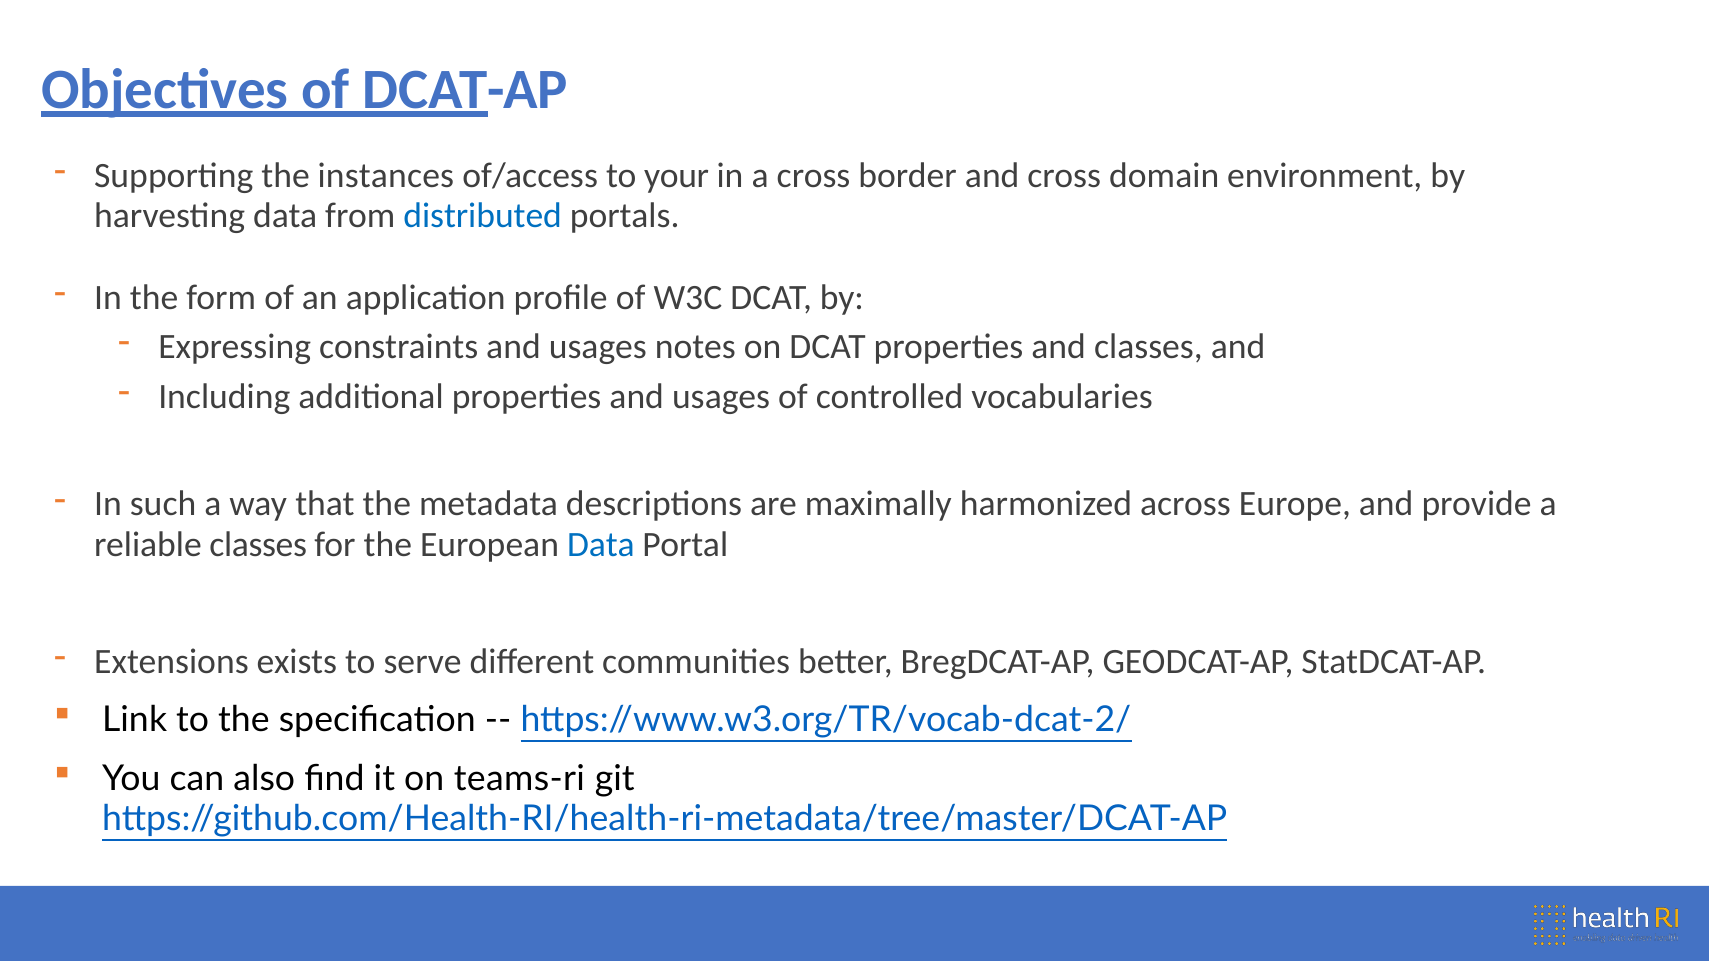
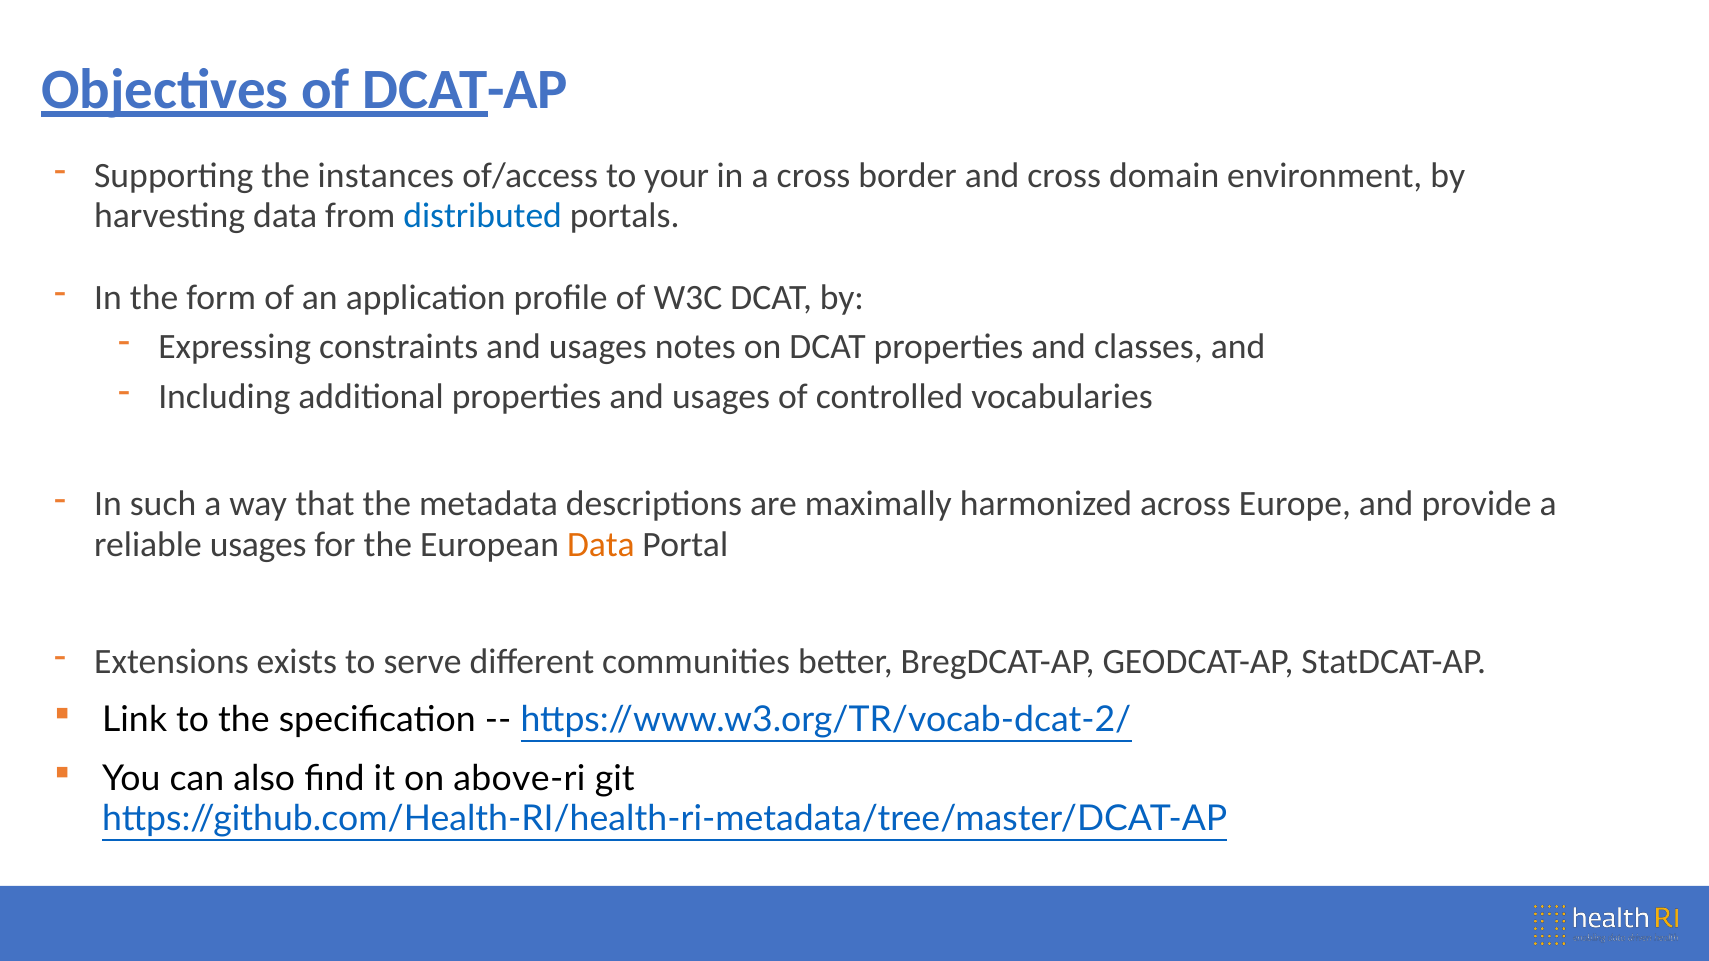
reliable classes: classes -> usages (258, 545)
Data colour: blue -> orange (601, 545)
teams-ri: teams-ri -> above-ri (519, 779)
